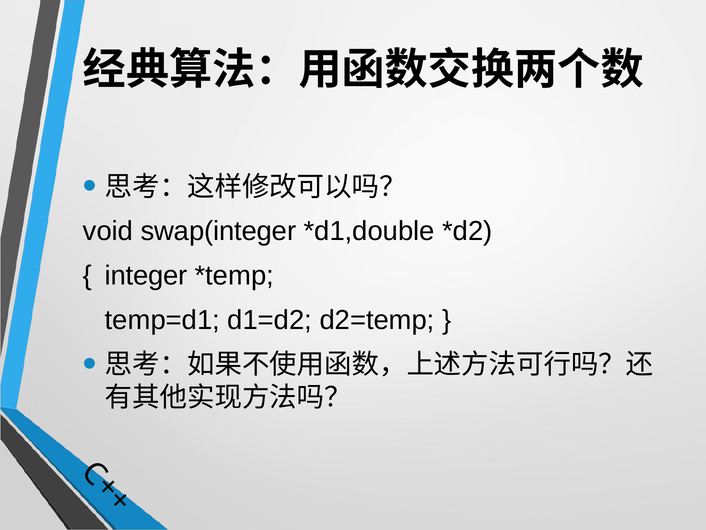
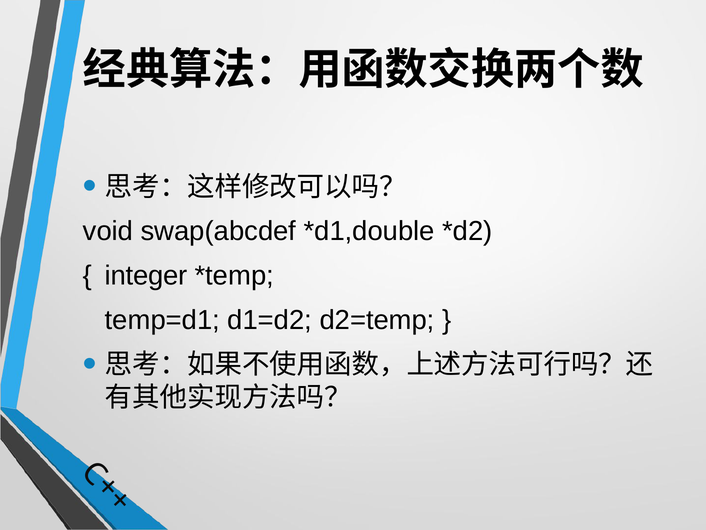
swap(integer: swap(integer -> swap(abcdef (218, 231)
